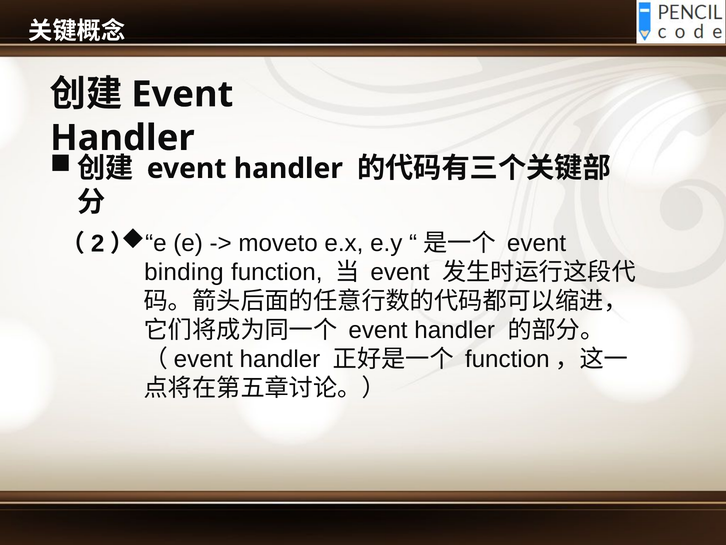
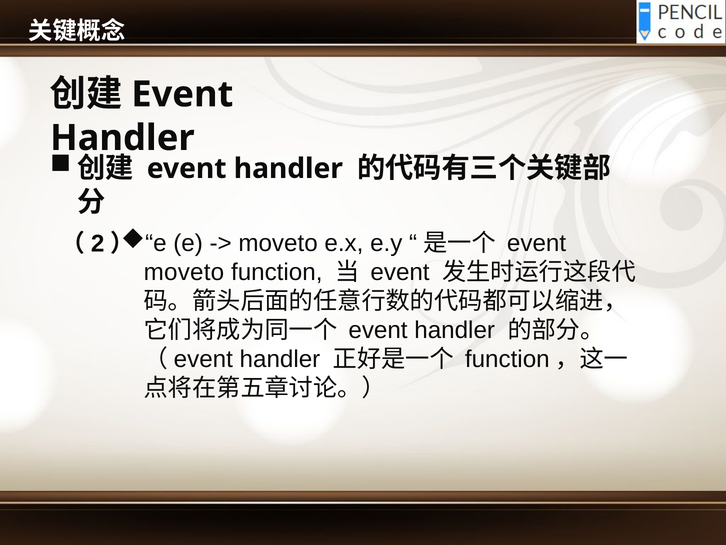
binding: binding -> moveto (184, 272)
